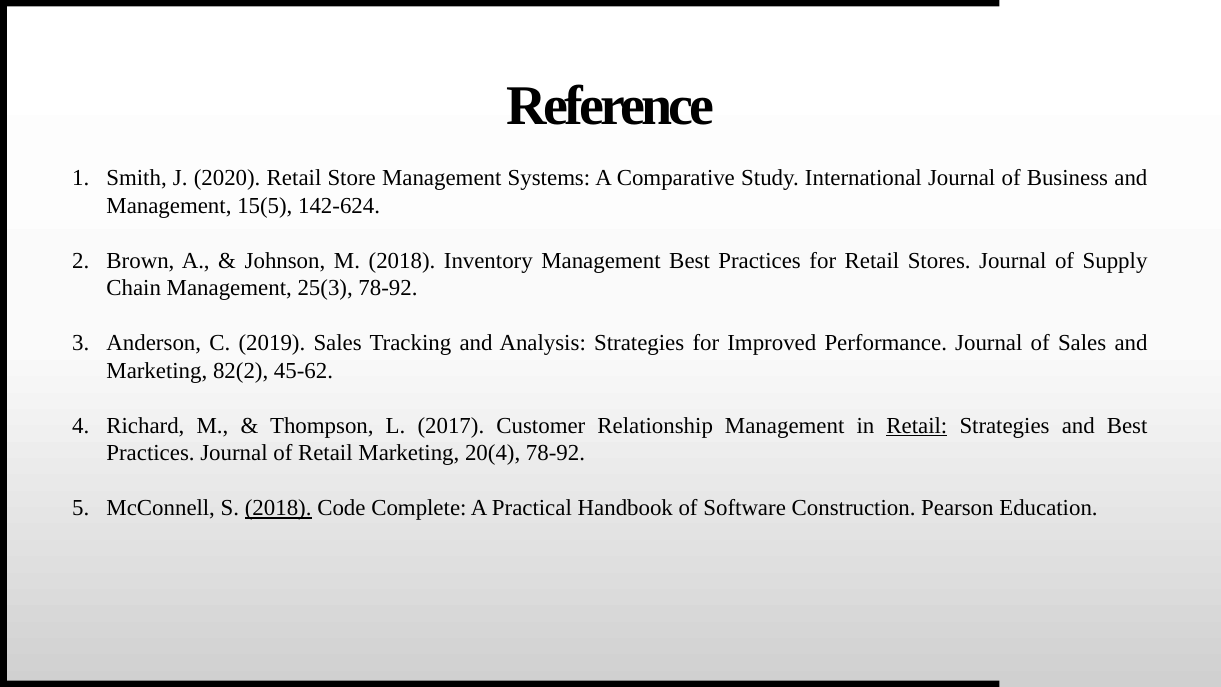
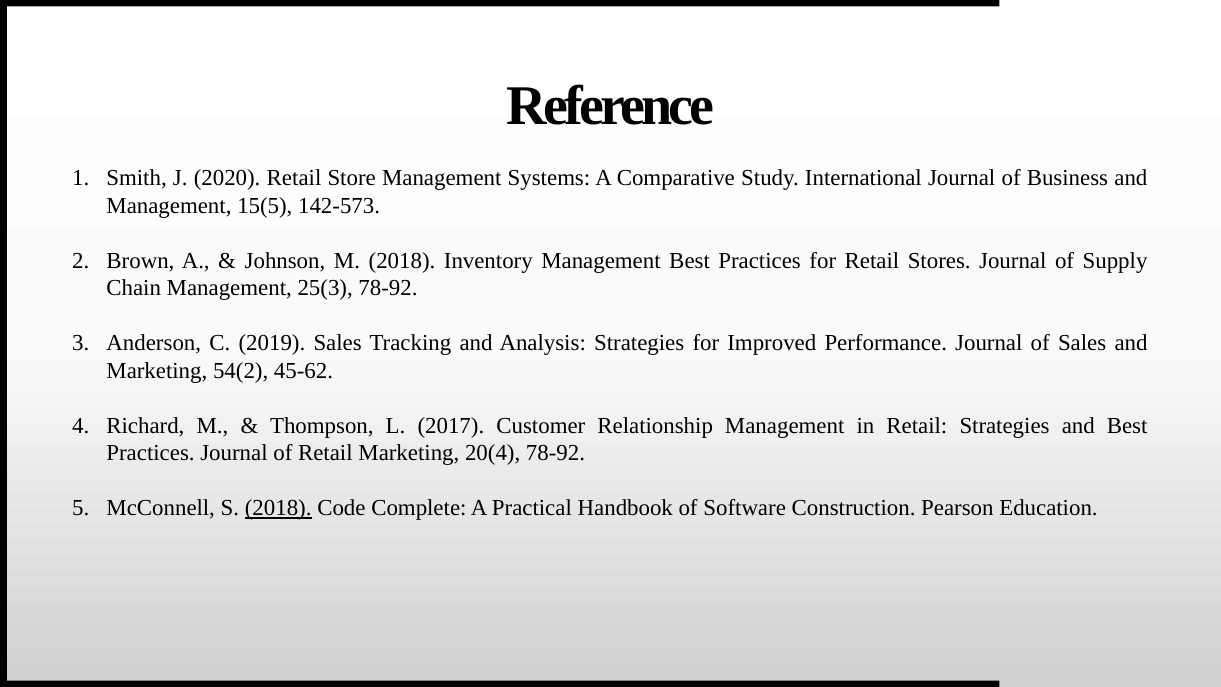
142-624: 142-624 -> 142-573 (339, 206)
82(2: 82(2 -> 54(2 (241, 371)
Retail underline: present -> none (917, 426)
